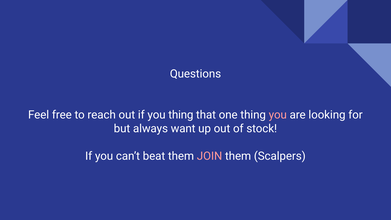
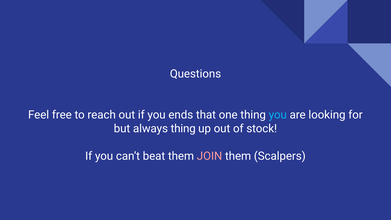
you thing: thing -> ends (181, 115)
you colour: pink -> light blue (278, 115)
always want: want -> thing (183, 129)
